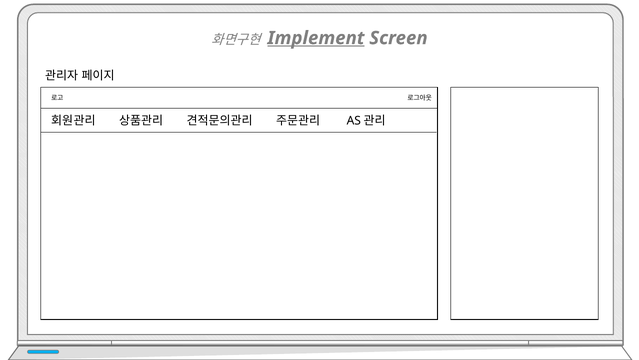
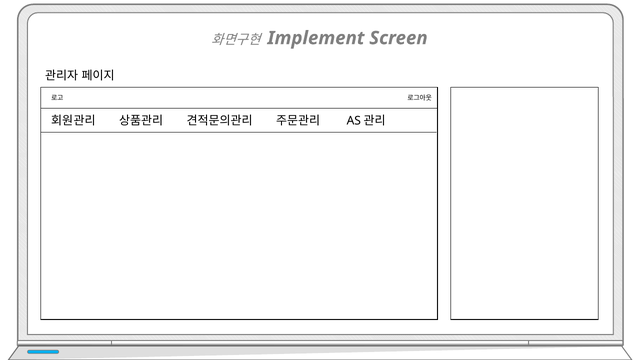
Implement underline: present -> none (316, 38)
